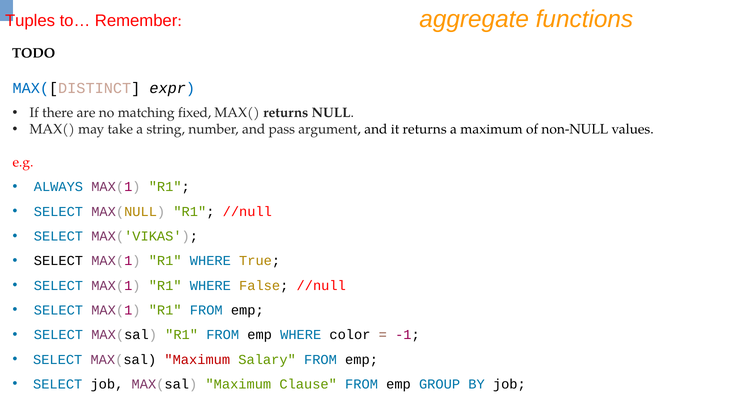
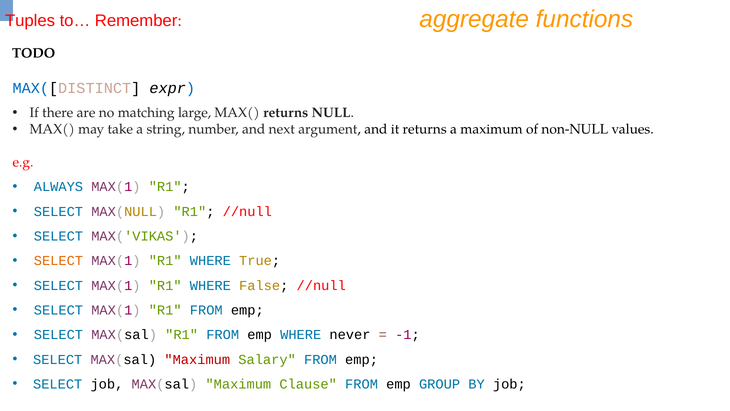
fixed: fixed -> large (195, 113)
pass: pass -> next (282, 129)
SELECT colour: black -> orange (58, 261)
color: color -> never (350, 335)
